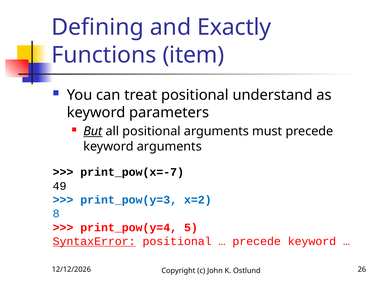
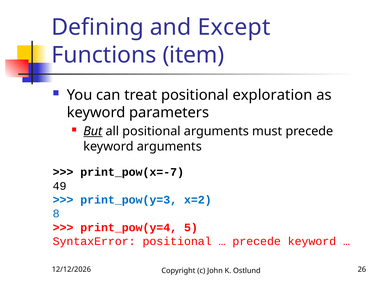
Exactly: Exactly -> Except (234, 27)
understand: understand -> exploration (272, 95)
SyntaxError underline: present -> none (94, 242)
